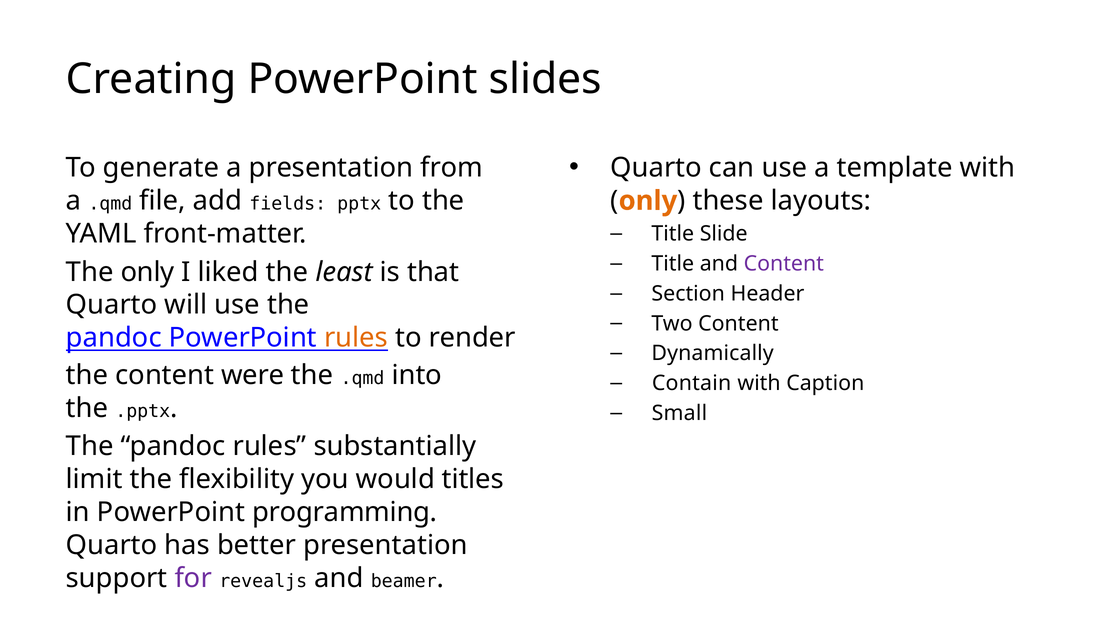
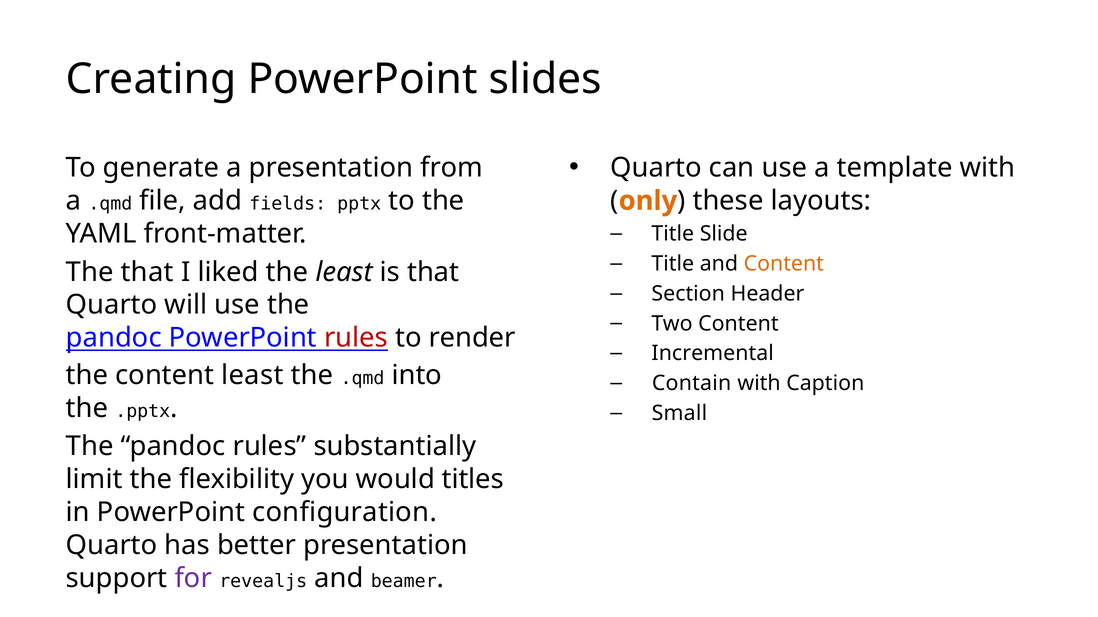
Content colour: purple -> orange (784, 264)
The only: only -> that (147, 272)
rules colour: orange -> red (356, 338)
Dynamically: Dynamically -> Incremental (713, 354)
content were: were -> least (252, 376)
programming: programming -> configuration (345, 513)
